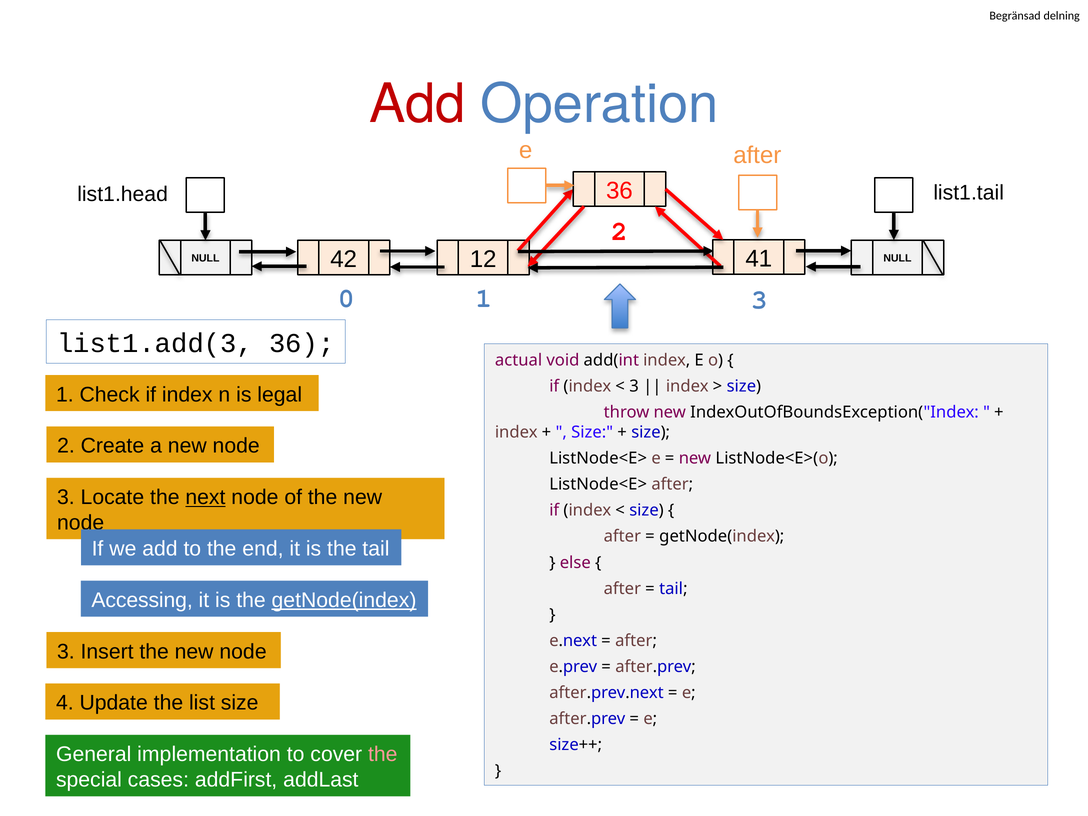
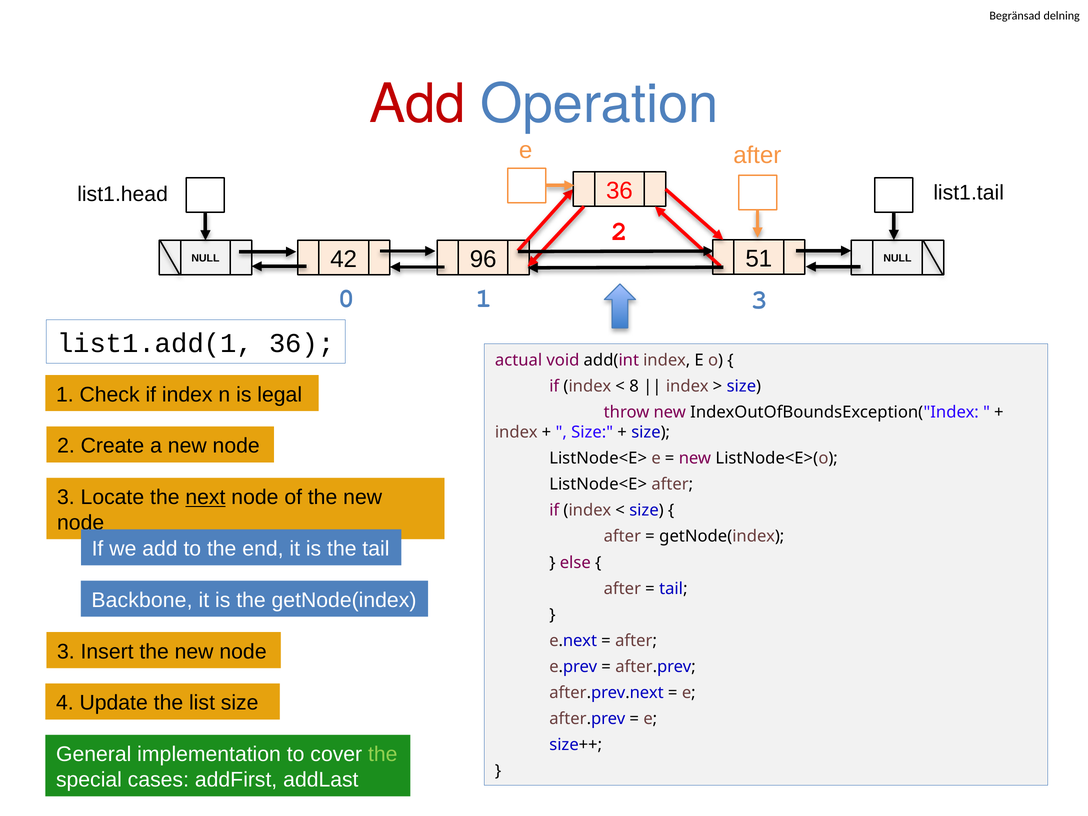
41: 41 -> 51 (759, 259)
12: 12 -> 96 (483, 259)
list1.add(3: list1.add(3 -> list1.add(1 (155, 343)
3: 3 -> 8 (634, 386)
Accessing: Accessing -> Backbone (142, 600)
getNode(index underline: present -> none (344, 600)
the colour: pink -> light green (383, 754)
